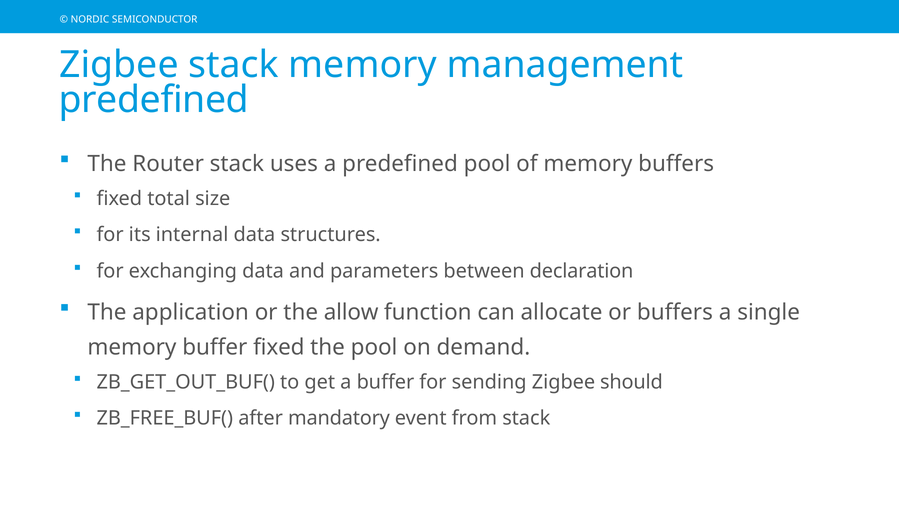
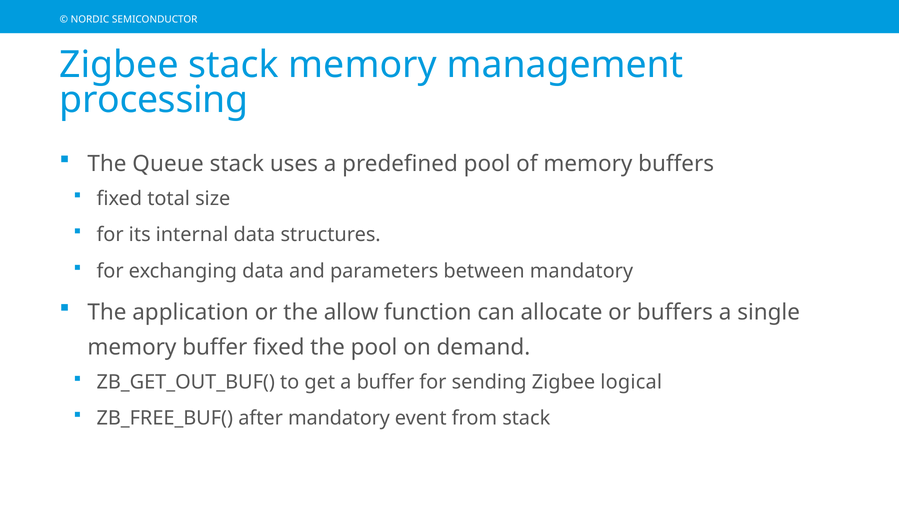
predefined: predefined -> processing (154, 100)
Router: Router -> Queue (168, 164)
between declaration: declaration -> mandatory (581, 271)
should: should -> logical (631, 382)
